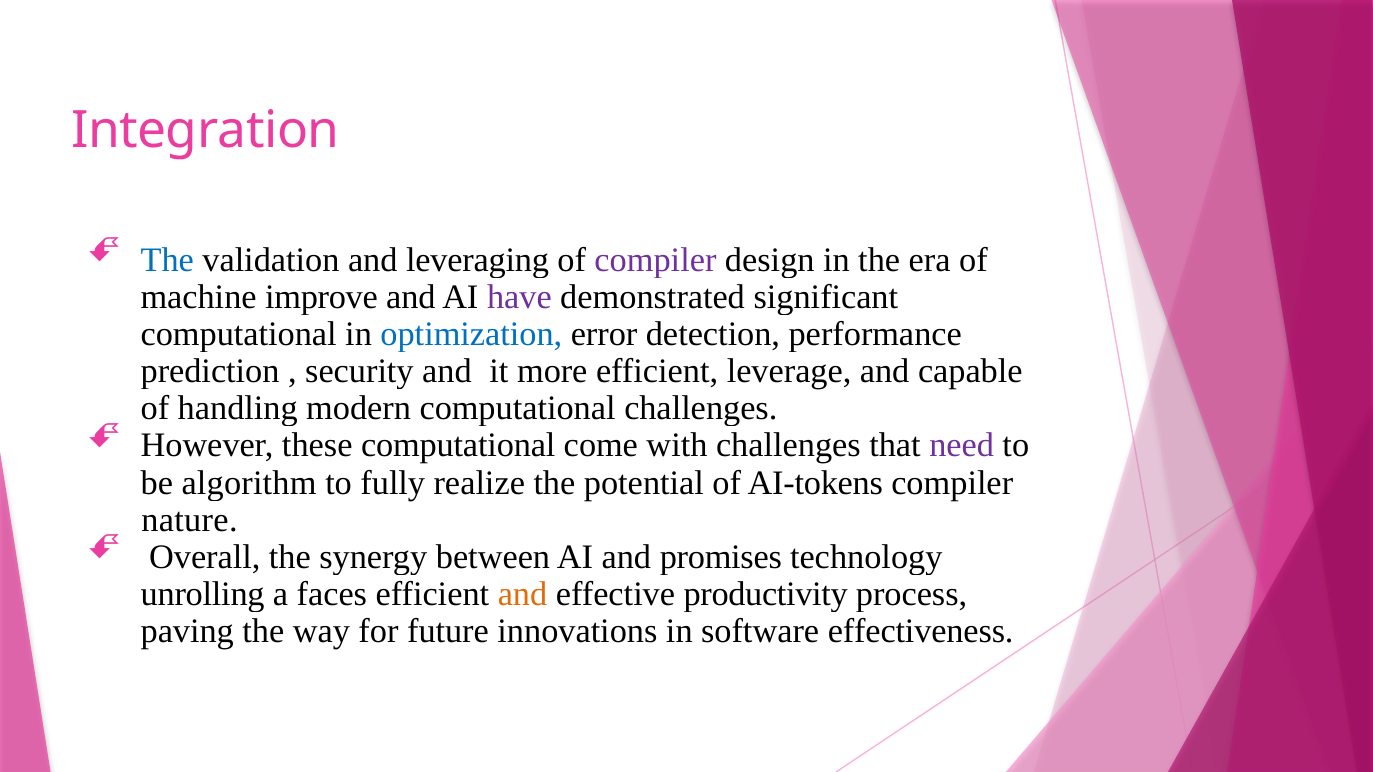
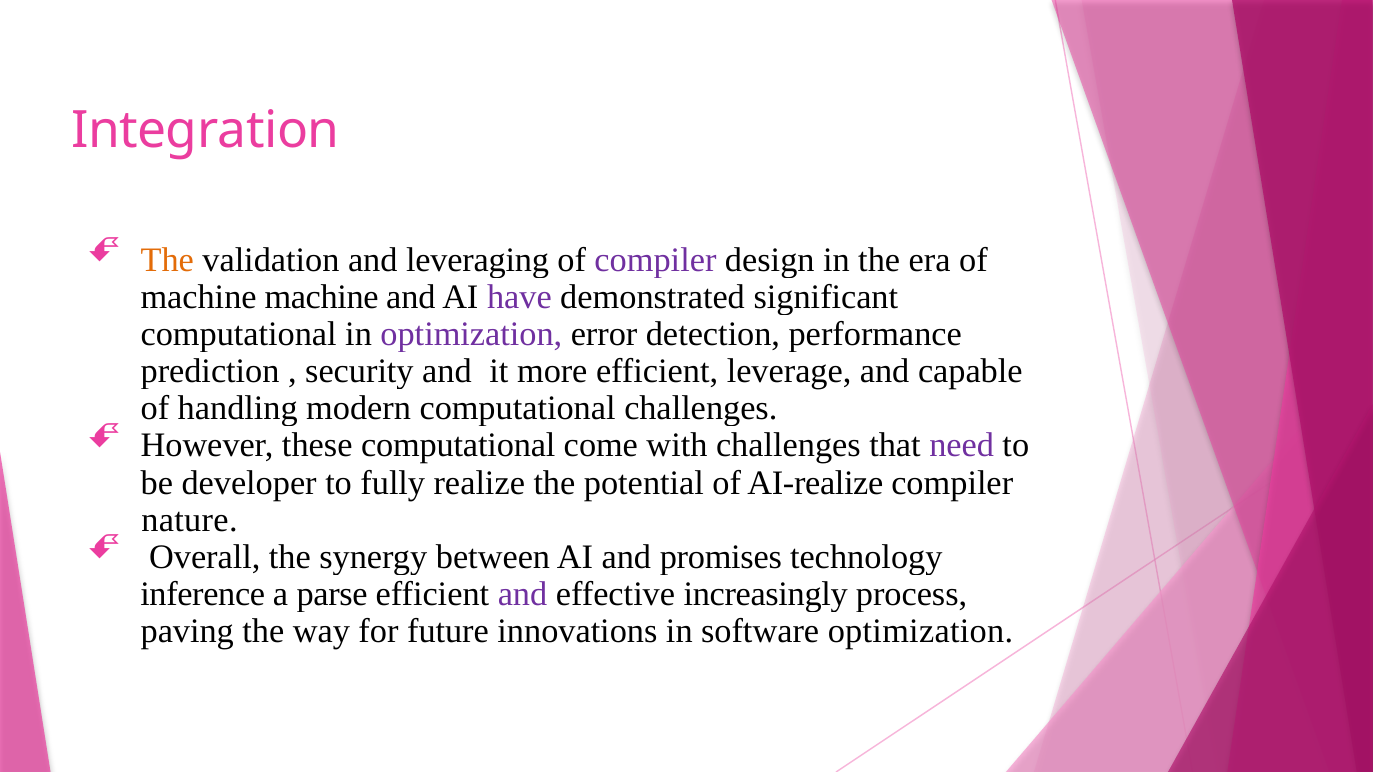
The colour: blue -> orange (167, 260)
machine improve: improve -> machine (322, 297)
optimization colour: blue -> purple (471, 335)
algorithm: algorithm -> developer (249, 483)
AI-tokens: AI-tokens -> AI-realize (815, 483)
unrolling: unrolling -> inference (203, 594)
faces: faces -> parse (332, 594)
and colour: orange -> purple (523, 594)
productivity: productivity -> increasingly (766, 594)
software effectiveness: effectiveness -> optimization (920, 631)
